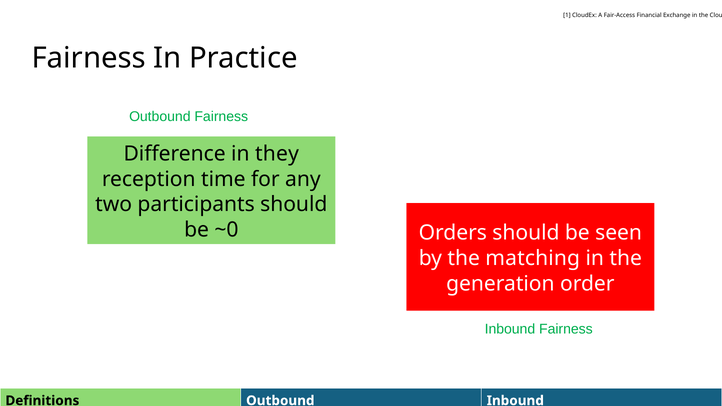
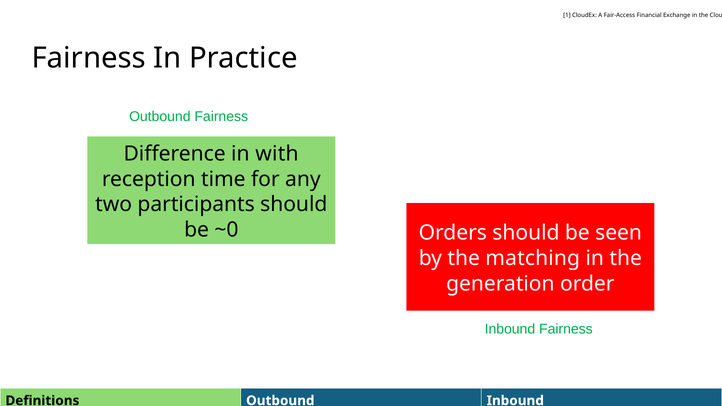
they: they -> with (277, 154)
